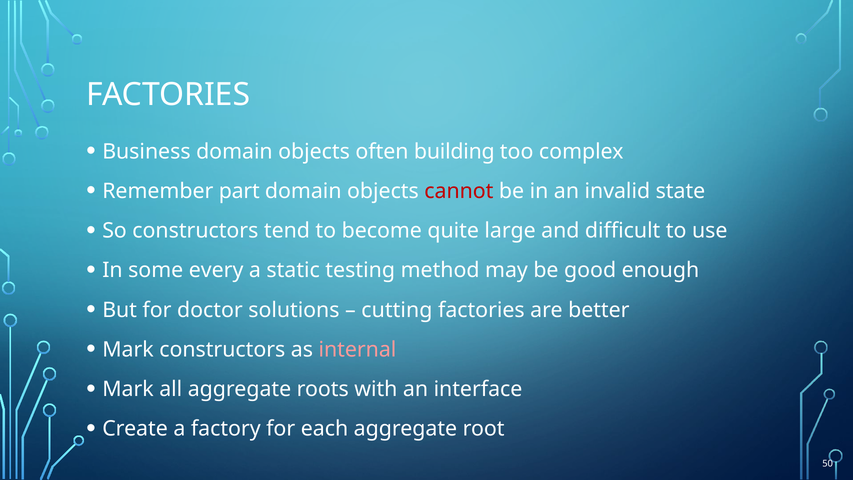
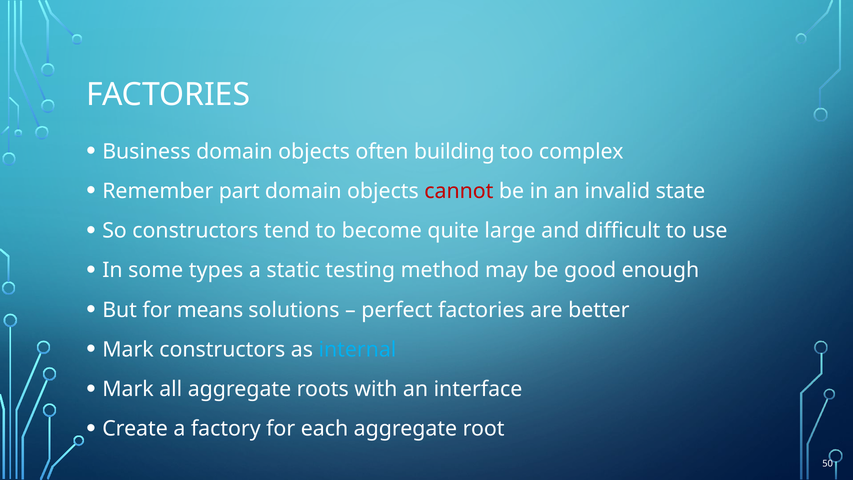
every: every -> types (216, 270)
doctor: doctor -> means (210, 310)
cutting: cutting -> perfect (397, 310)
internal colour: pink -> light blue (357, 350)
